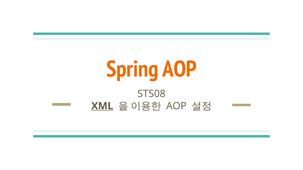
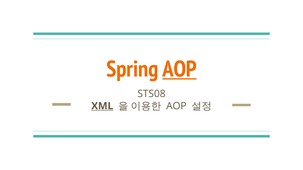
AOP underline: none -> present (180, 69)
